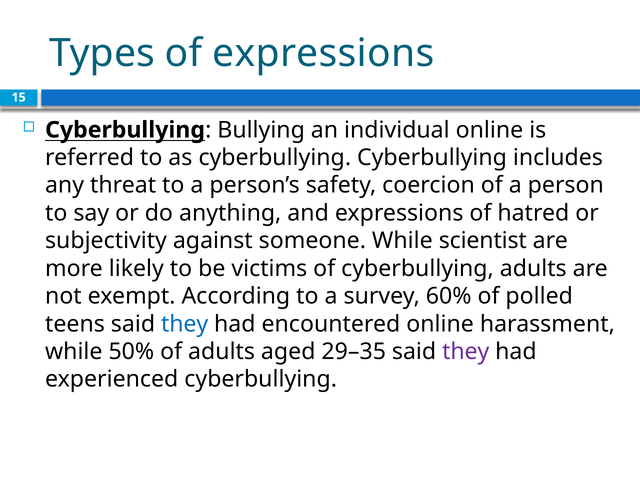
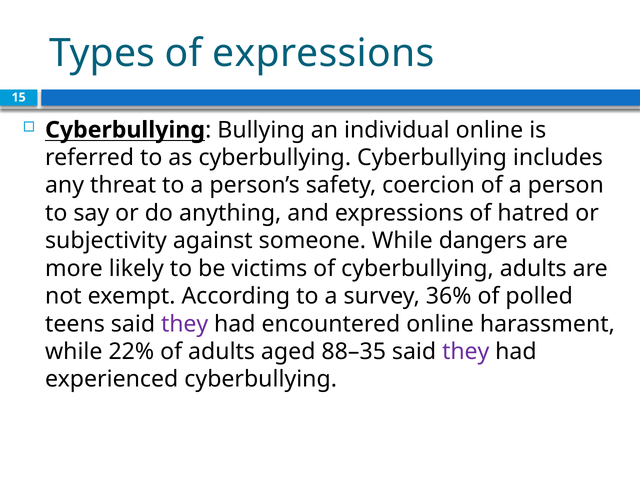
scientist: scientist -> dangers (483, 241)
60%: 60% -> 36% (449, 296)
they colour: blue -> purple (185, 324)
50%: 50% -> 22% (131, 352)
29–35: 29–35 -> 88–35 (354, 352)
